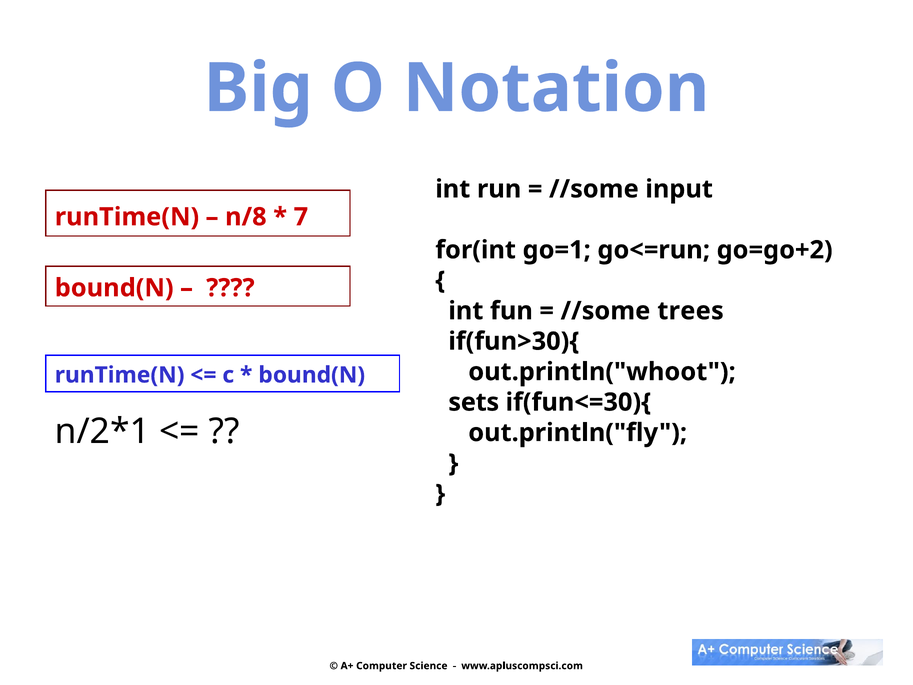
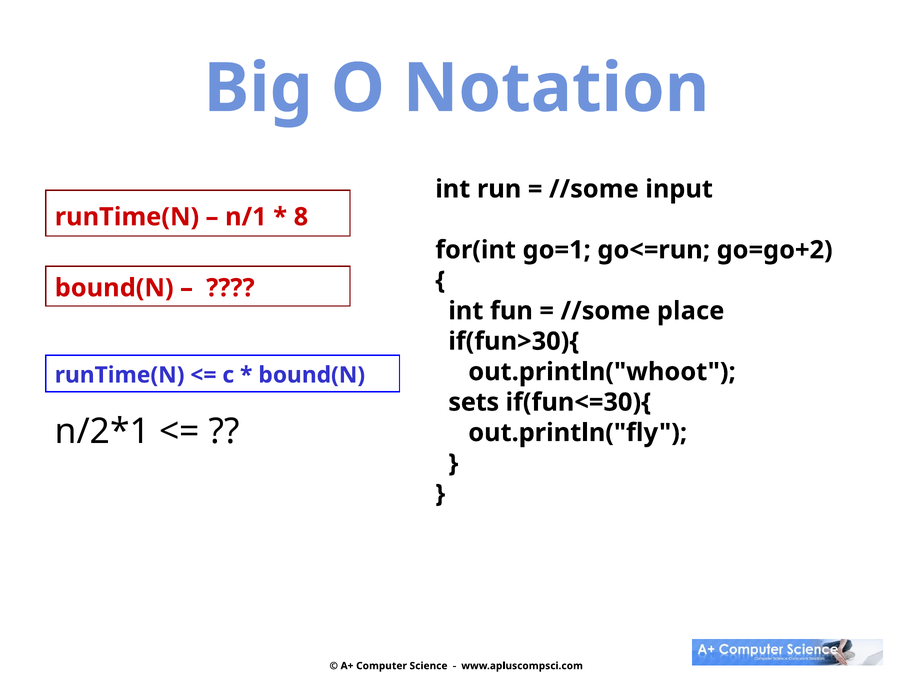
n/8: n/8 -> n/1 (246, 217)
7: 7 -> 8 (301, 217)
trees: trees -> place (691, 311)
